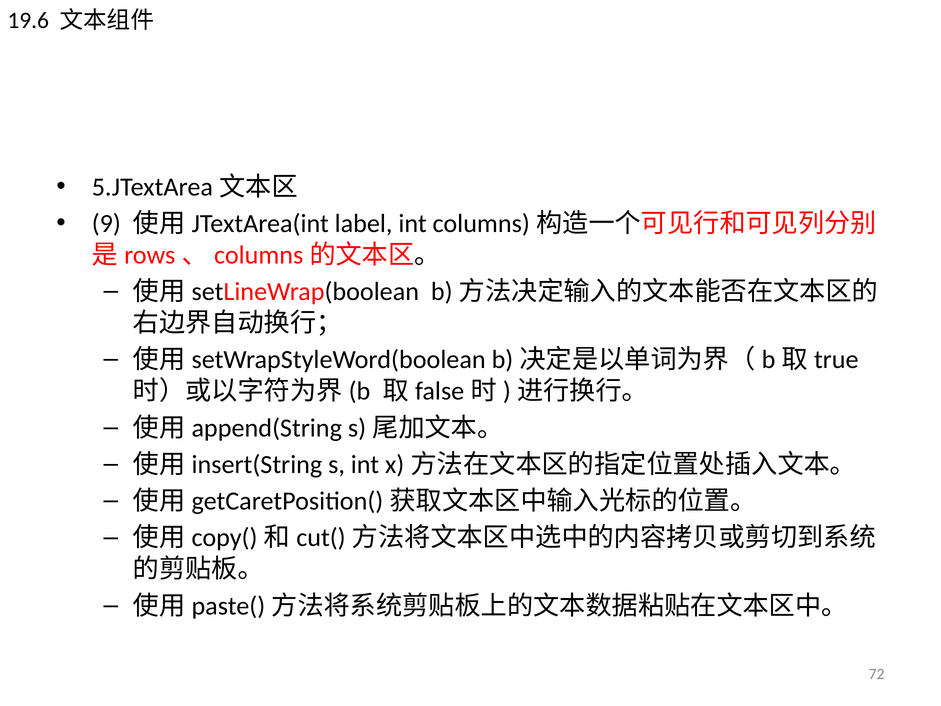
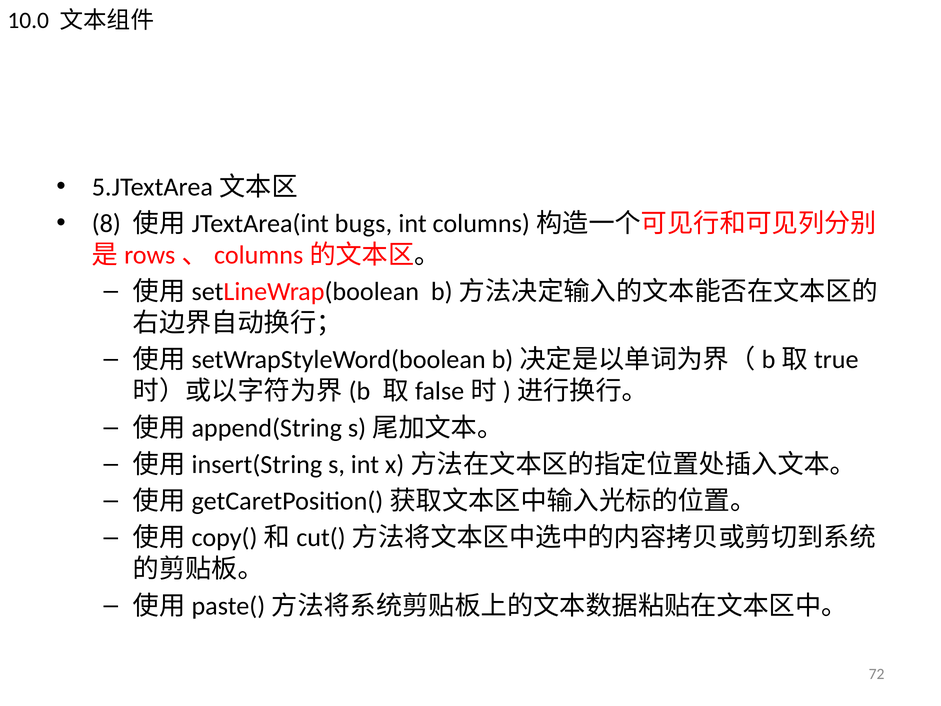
19.6: 19.6 -> 10.0 (28, 20)
9: 9 -> 8 (106, 224)
label: label -> bugs (363, 224)
